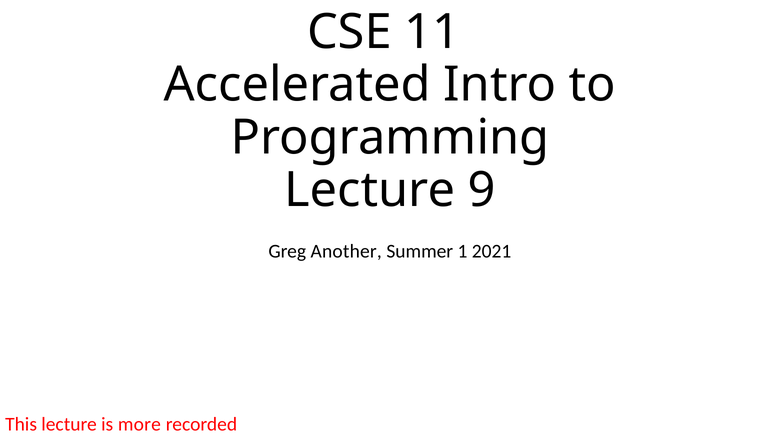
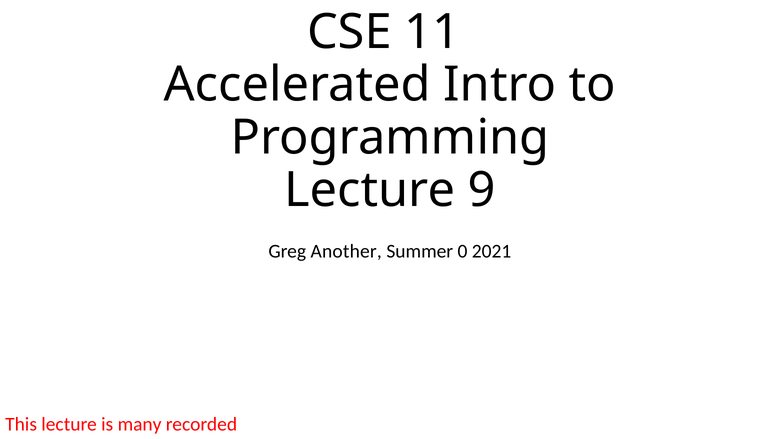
1: 1 -> 0 (462, 251)
more: more -> many (140, 424)
